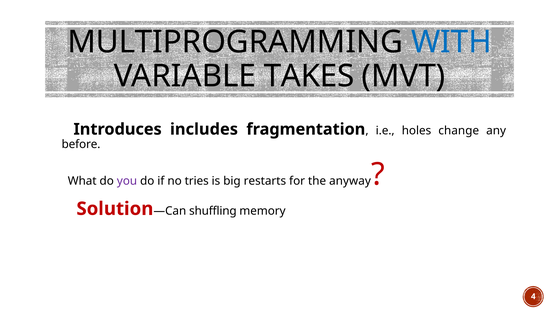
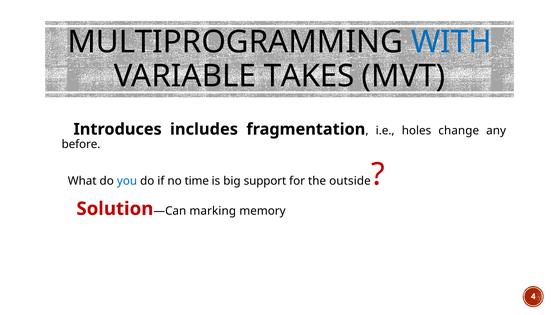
you colour: purple -> blue (127, 181)
tries: tries -> time (197, 181)
restarts: restarts -> support (265, 181)
anyway: anyway -> outside (350, 181)
shuffling: shuffling -> marking (213, 211)
